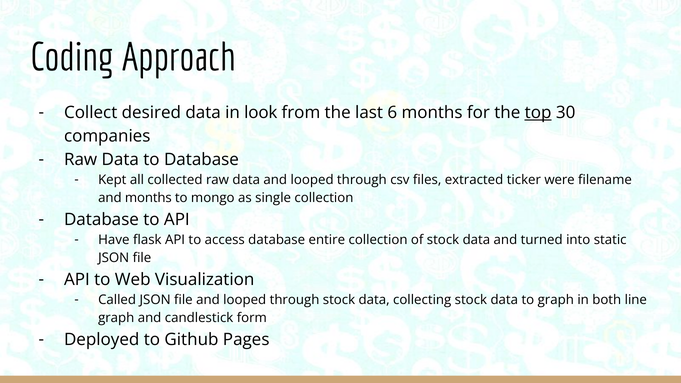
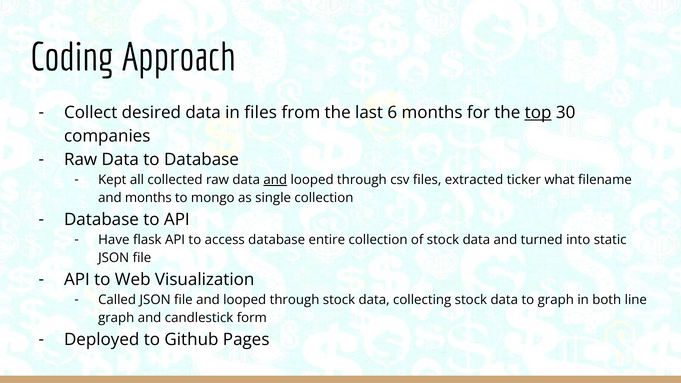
in look: look -> files (261, 113)
and underline: none -> present (275, 180)
were: were -> what (560, 180)
